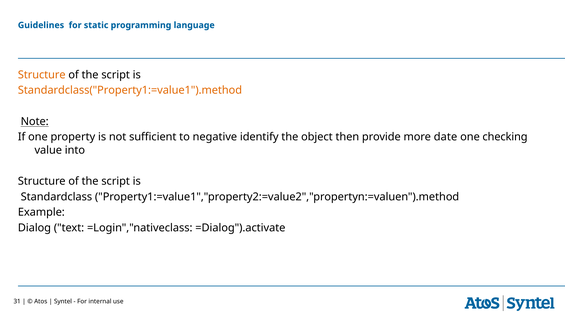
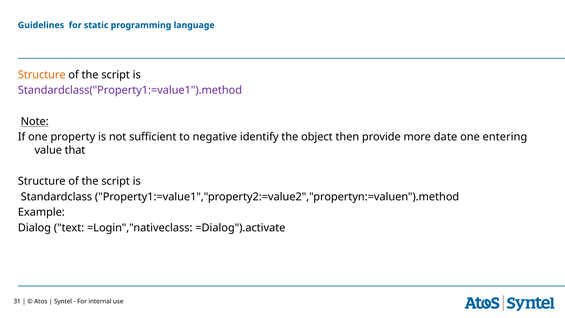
Standardclass("Property1:=value1").method colour: orange -> purple (130, 90)
checking: checking -> entering (505, 137)
into: into -> that (75, 150)
